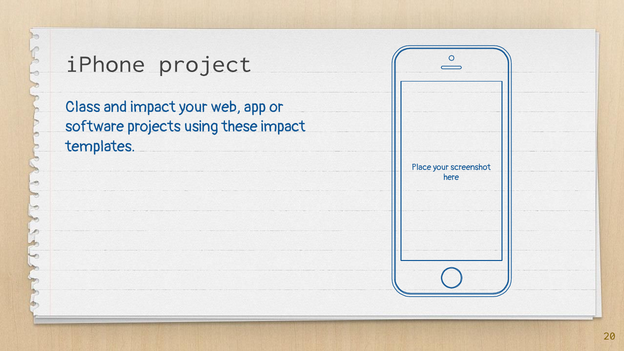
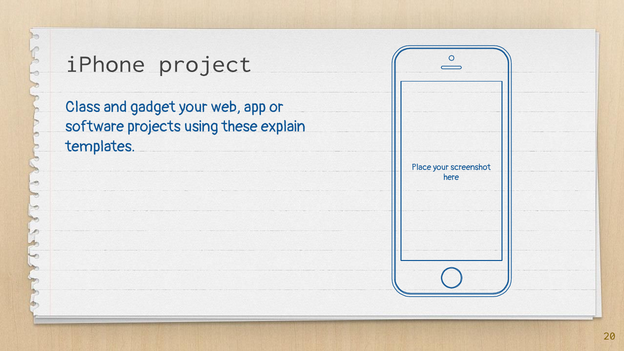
and impact: impact -> gadget (153, 107)
these impact: impact -> explain (283, 127)
